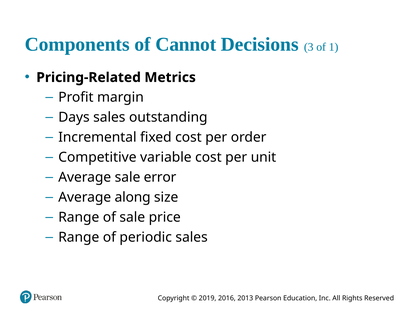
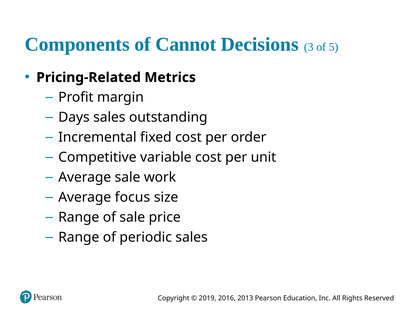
1: 1 -> 5 (334, 47)
error: error -> work (160, 177)
along: along -> focus (132, 197)
